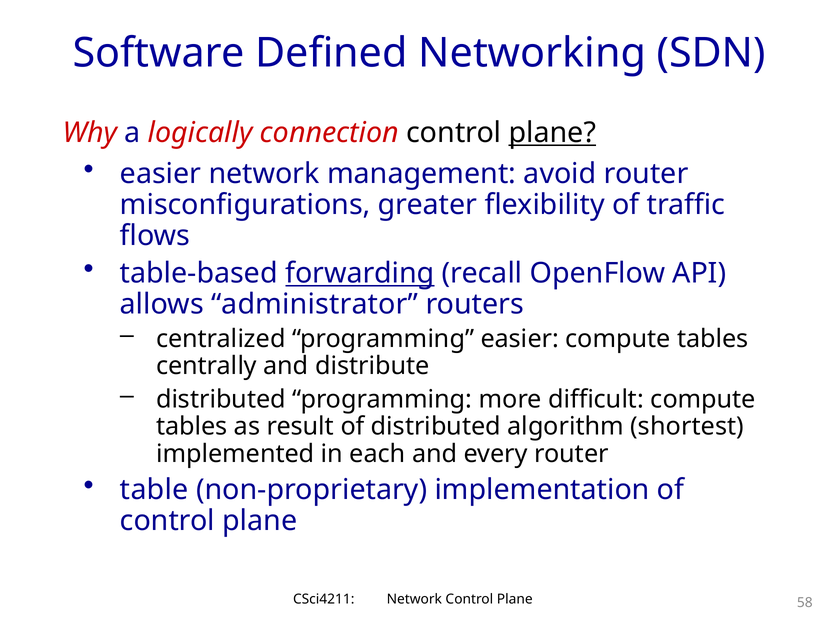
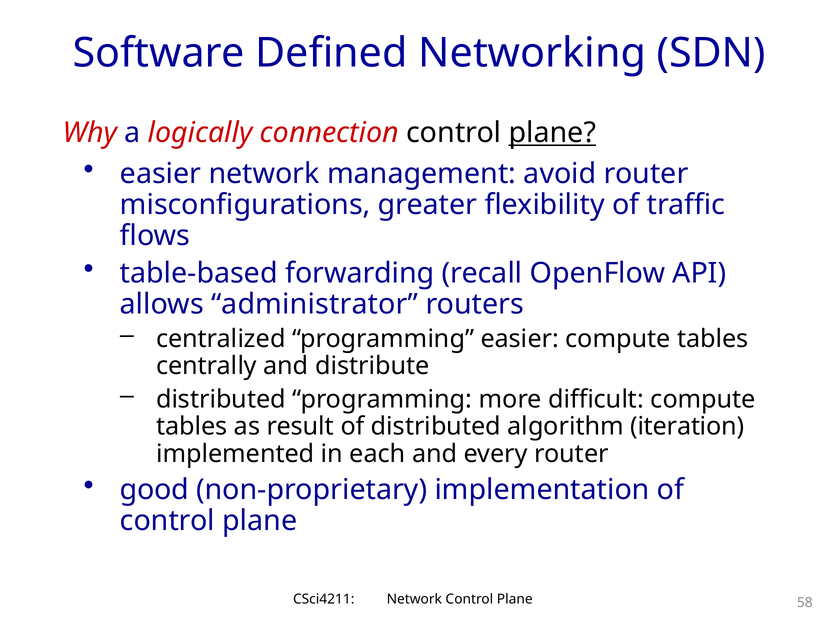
forwarding underline: present -> none (360, 273)
shortest: shortest -> iteration (687, 426)
table: table -> good (155, 490)
